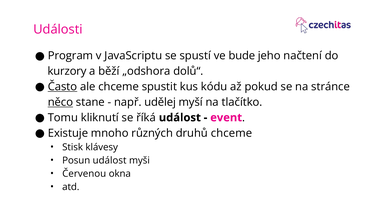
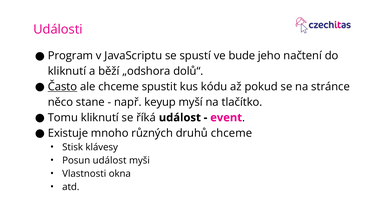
kurzory: kurzory -> kliknutí (67, 71)
něco underline: present -> none (60, 102)
udělej: udělej -> keyup (160, 102)
Červenou: Červenou -> Vlastnosti (84, 174)
